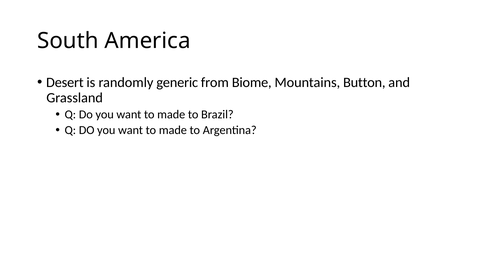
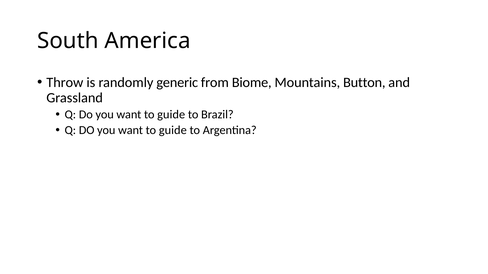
Desert: Desert -> Throw (65, 83)
made: made -> guide (171, 115)
made: made -> guide (173, 130)
